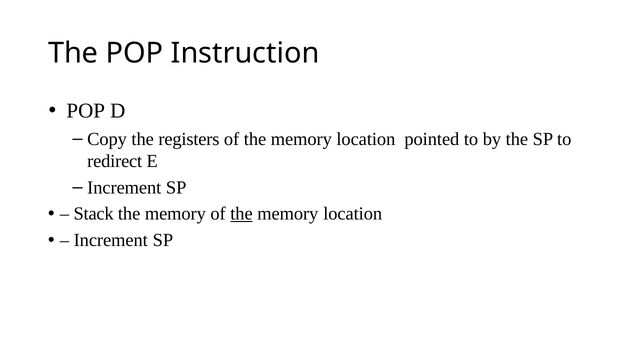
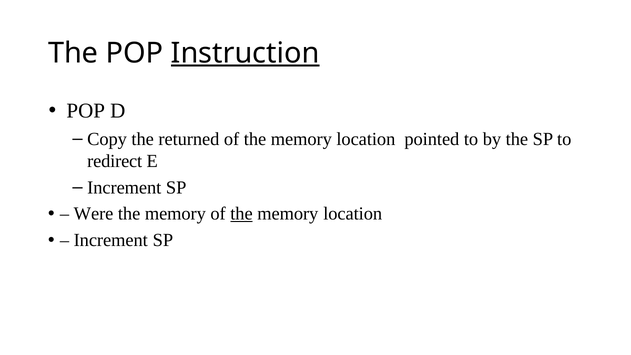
Instruction underline: none -> present (245, 53)
registers: registers -> returned (189, 139)
Stack: Stack -> Were (94, 214)
